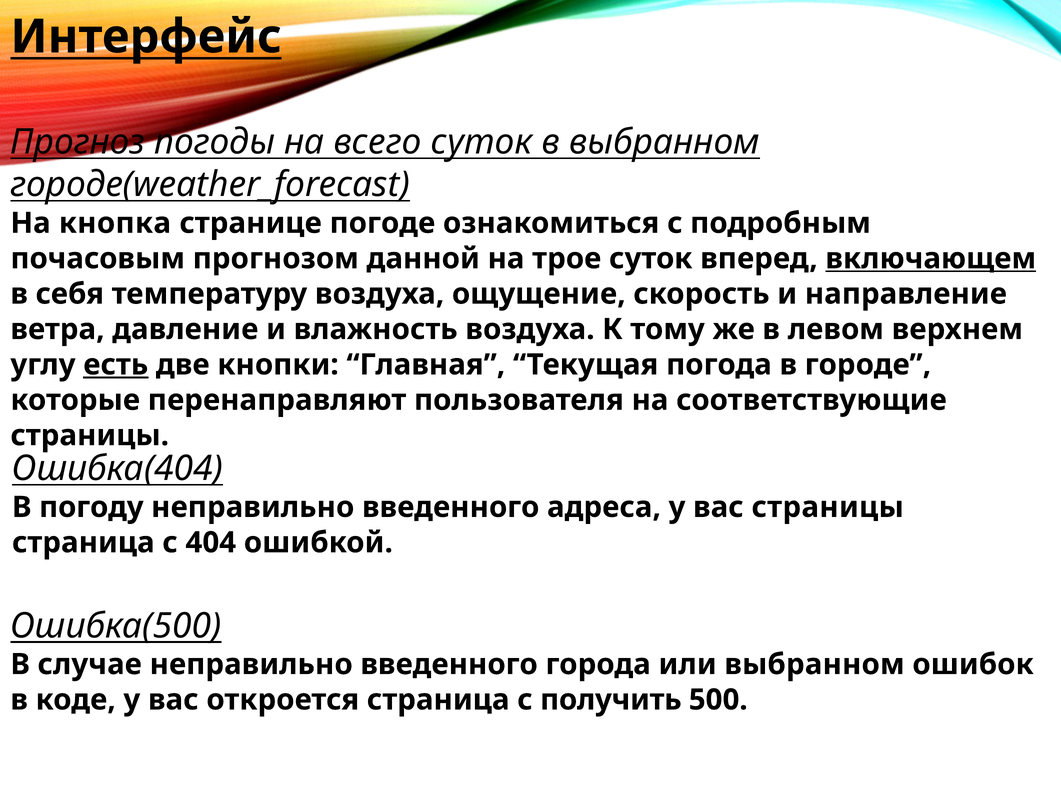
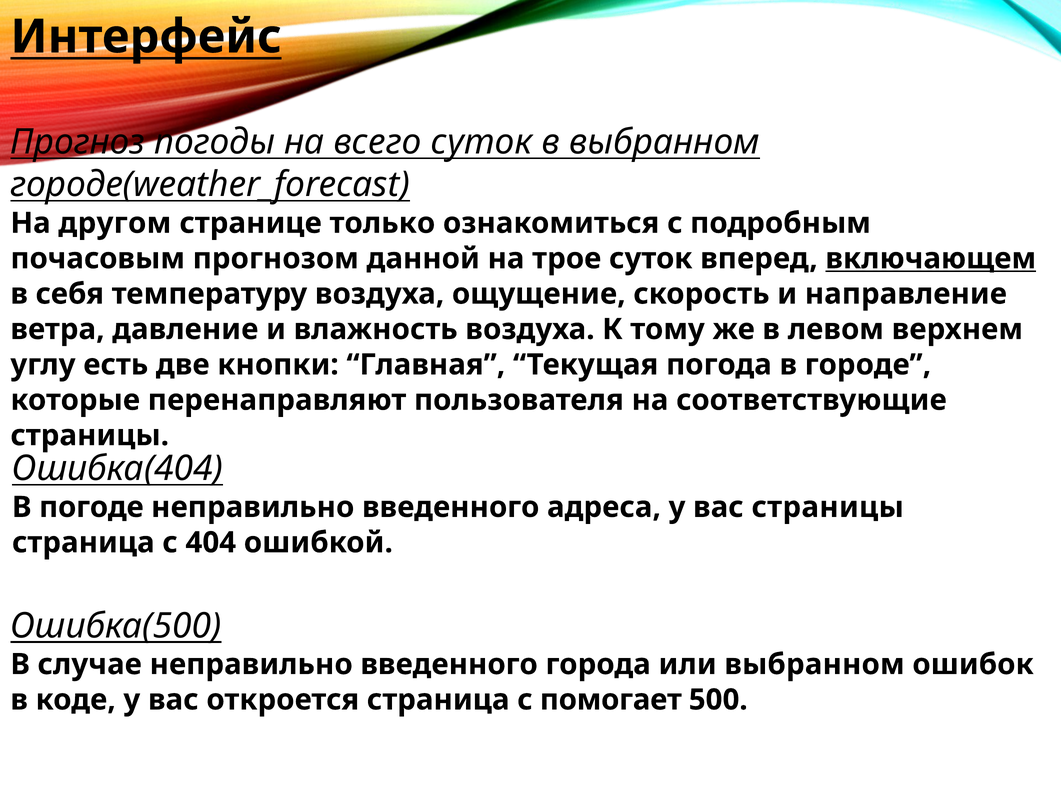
кнопка: кнопка -> другом (115, 223)
погоде: погоде -> только (382, 223)
есть underline: present -> none (116, 365)
погоду: погоду -> погоде (91, 507)
получить: получить -> помогает (611, 700)
